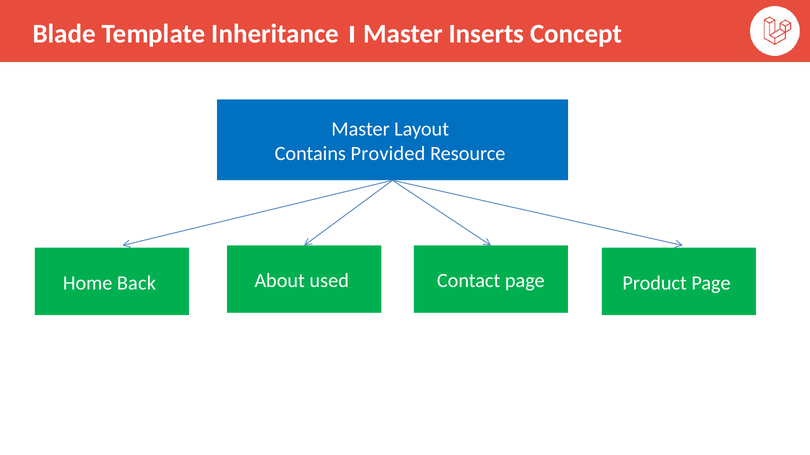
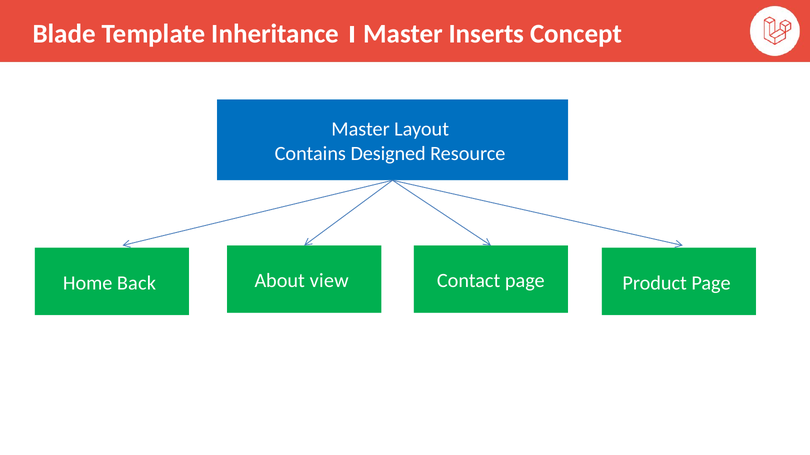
Provided: Provided -> Designed (388, 154)
used: used -> view (329, 281)
